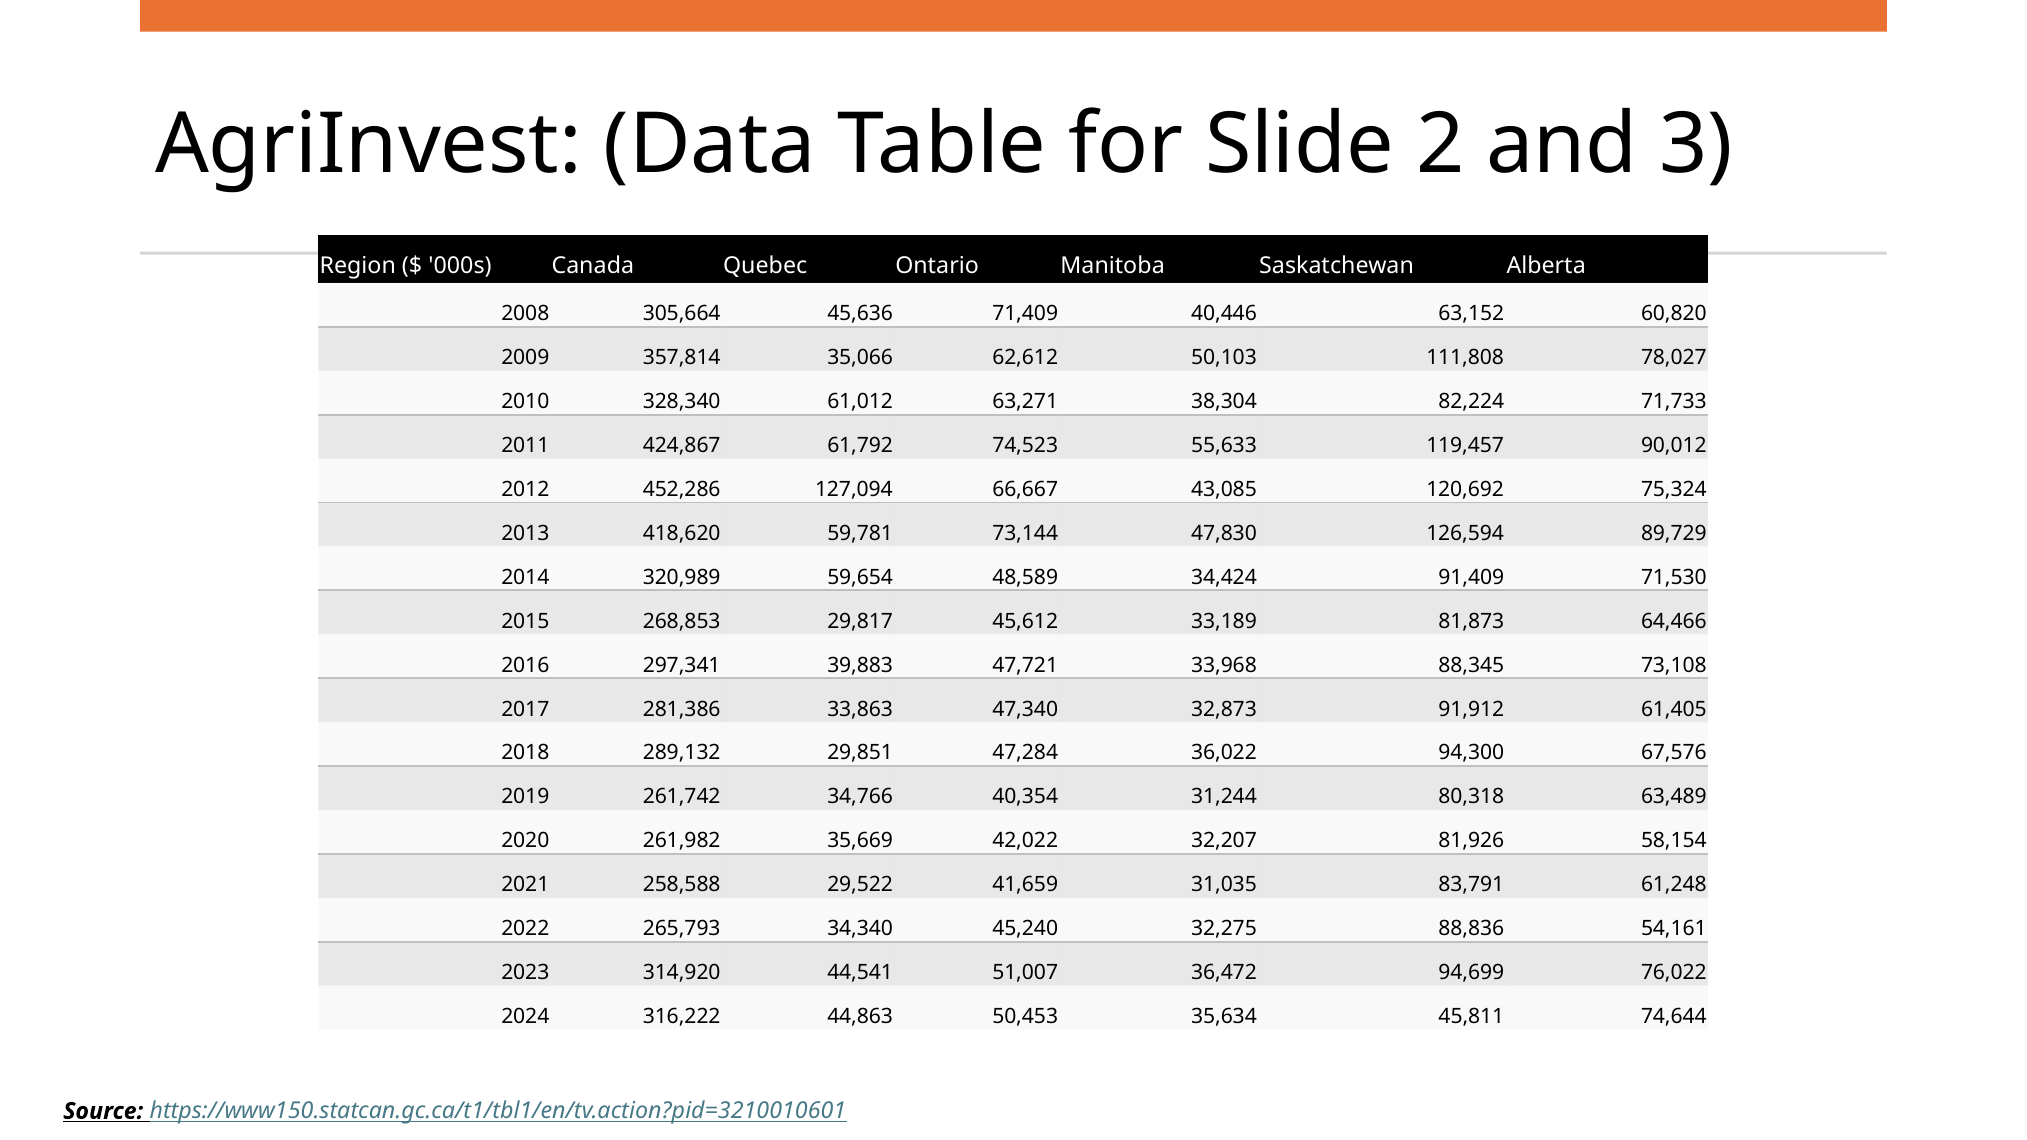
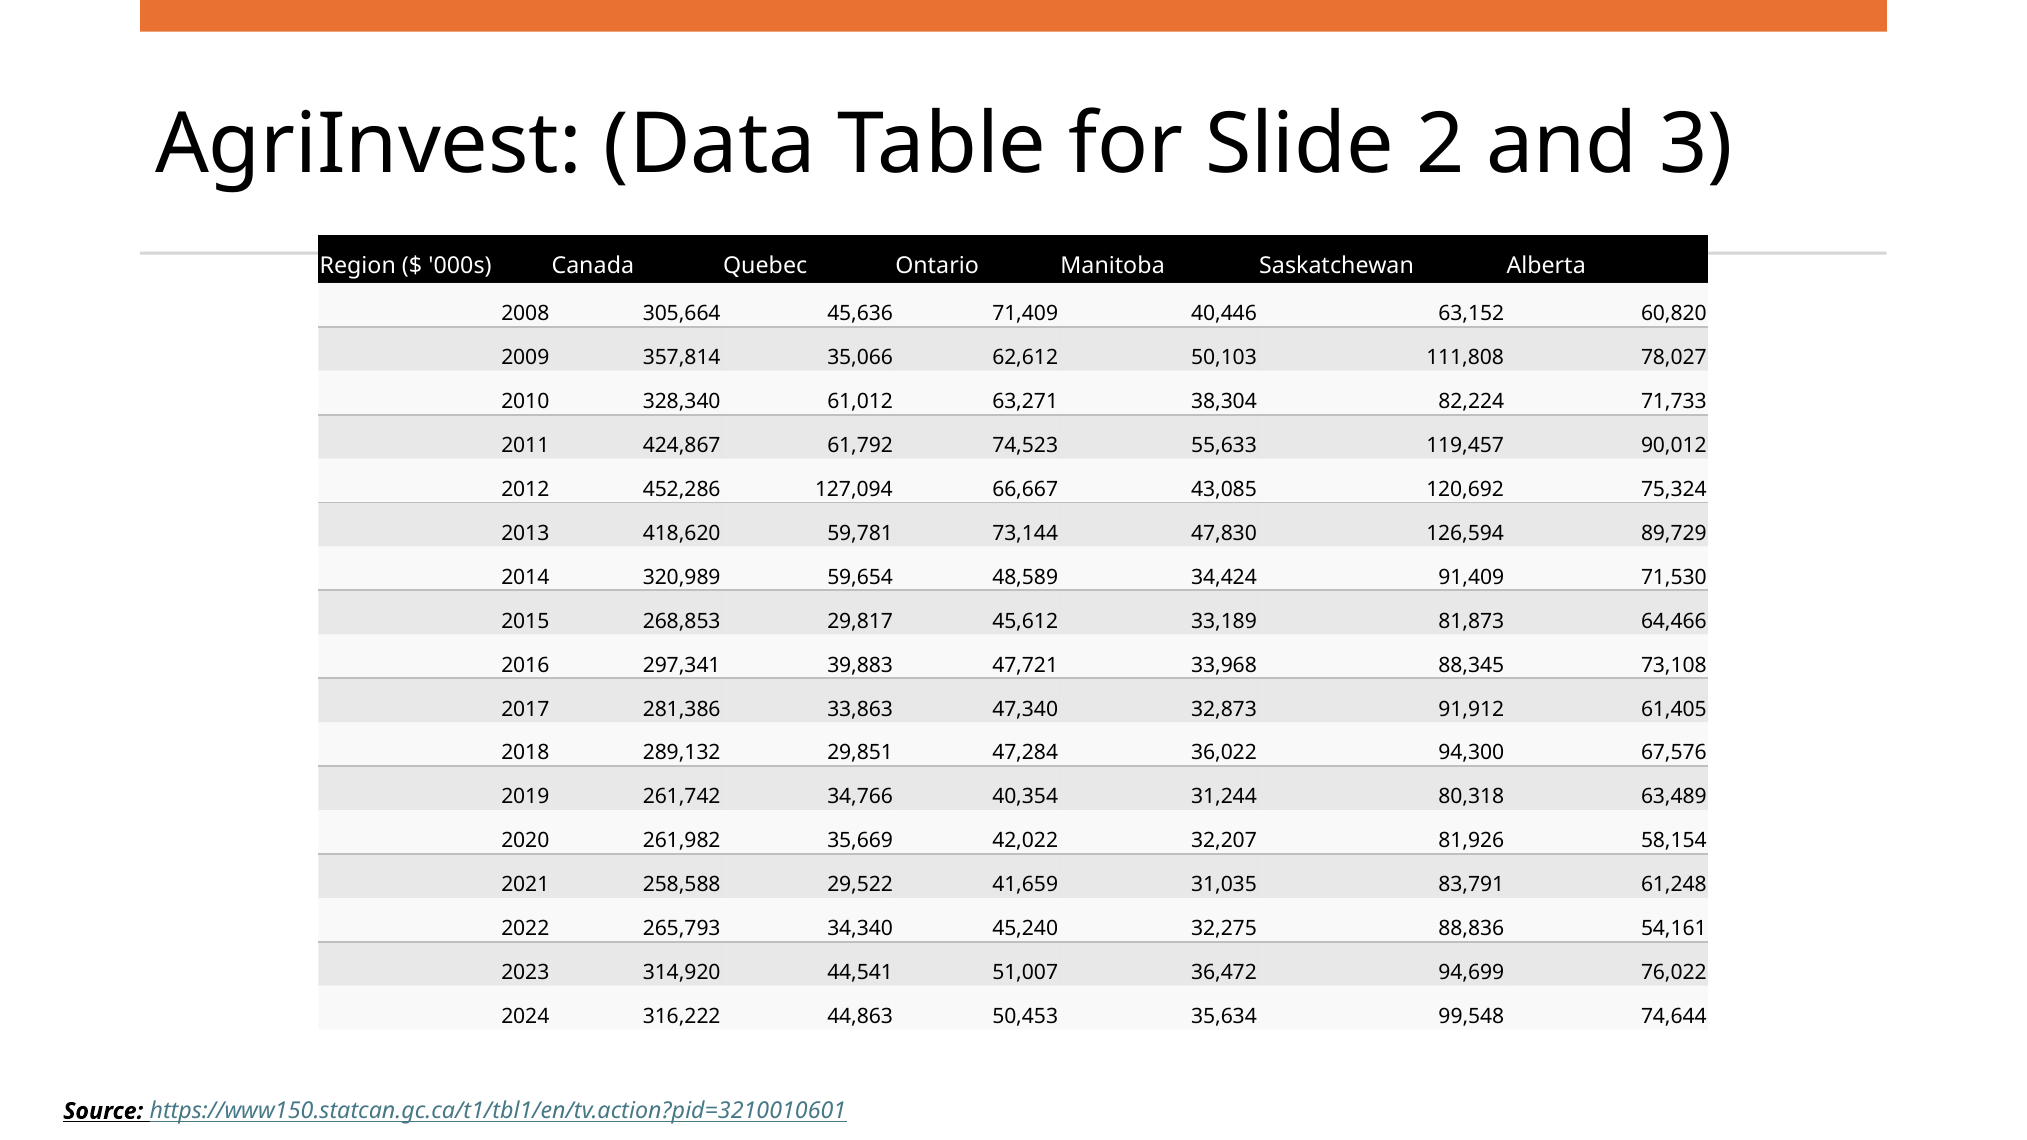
45,811: 45,811 -> 99,548 (1471, 1017)
